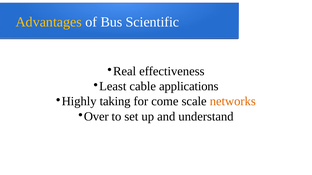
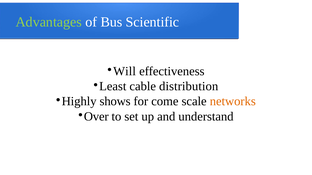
Advantages colour: yellow -> light green (49, 22)
Real: Real -> Will (125, 71)
applications: applications -> distribution (189, 87)
taking: taking -> shows (115, 102)
